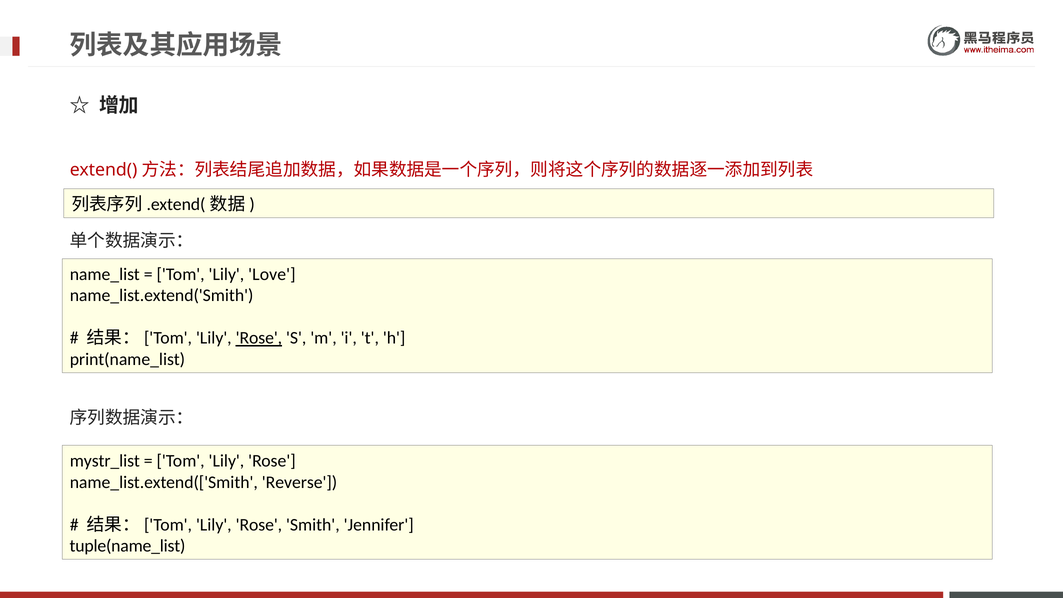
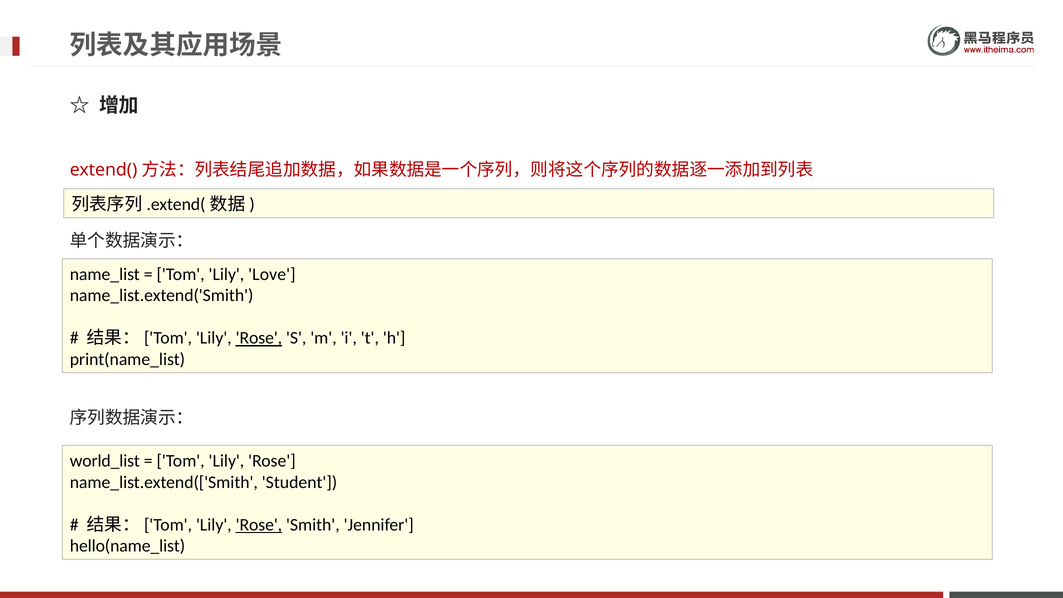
mystr_list: mystr_list -> world_list (105, 461)
Reverse: Reverse -> Student (300, 482)
Rose underline: none -> present (259, 525)
tuple(name_list: tuple(name_list -> hello(name_list (127, 546)
